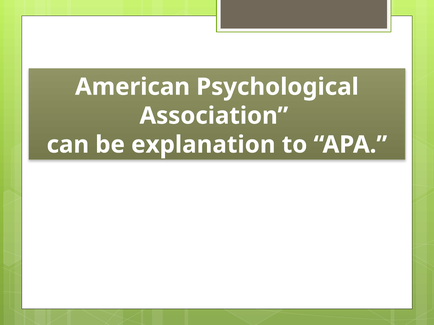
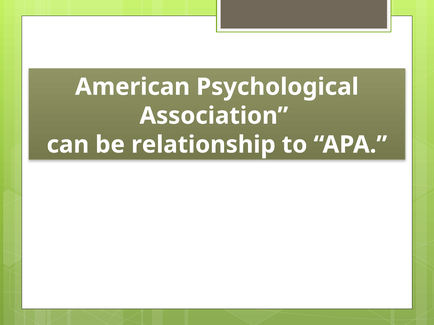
explanation: explanation -> relationship (203, 145)
